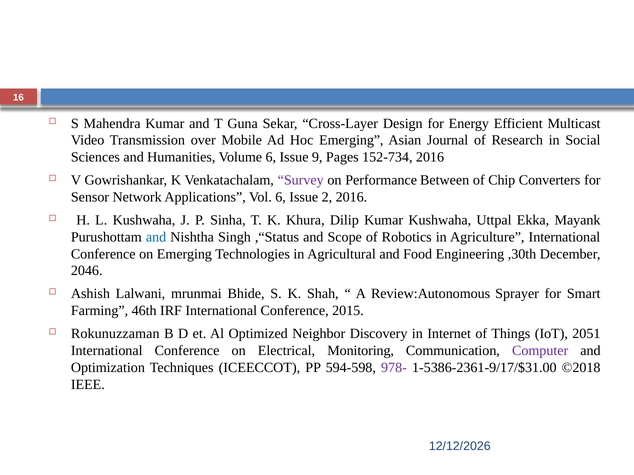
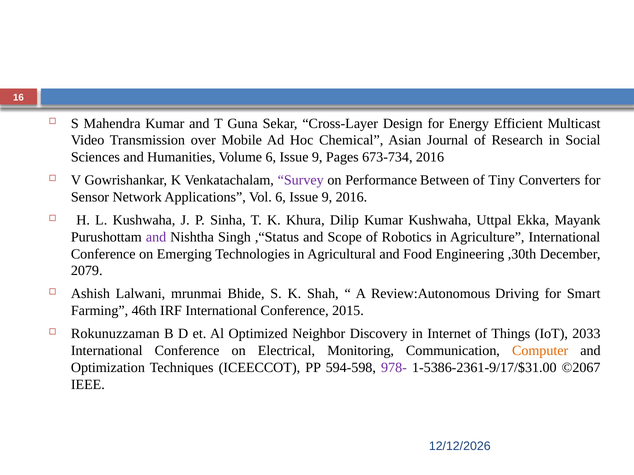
Hoc Emerging: Emerging -> Chemical (351, 140)
152-734: 152-734 -> 673-734 (387, 157)
Chip: Chip -> Tiny (502, 180)
Vol 6 Issue 2: 2 -> 9 (327, 197)
and colour: blue -> purple (156, 237)
2046: 2046 -> 2079 (87, 271)
Sprayer: Sprayer -> Driving (517, 294)
2051: 2051 -> 2033 (586, 334)
Computer colour: purple -> orange (540, 351)
©2018: ©2018 -> ©2067 (581, 368)
